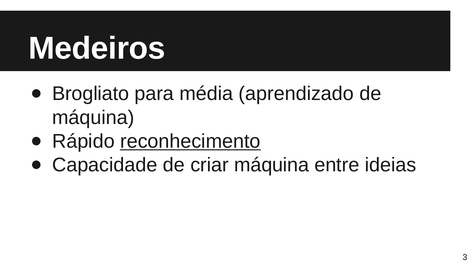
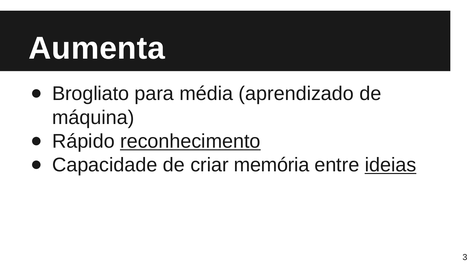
Medeiros: Medeiros -> Aumenta (97, 48)
criar máquina: máquina -> memória (272, 165)
ideias underline: none -> present (391, 165)
